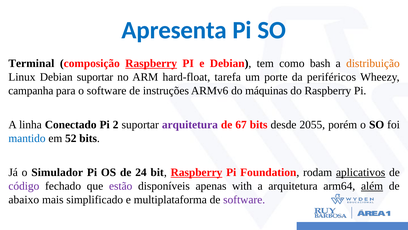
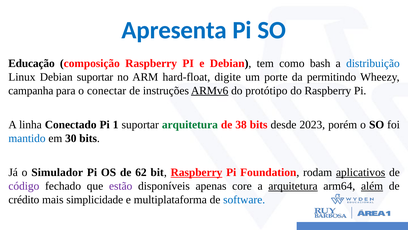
Terminal: Terminal -> Educação (31, 63)
Raspberry underline: present -> none (151, 63)
distribuição colour: orange -> blue (373, 63)
tarefa: tarefa -> digite (228, 77)
periféricos: periféricos -> permitindo (332, 77)
o software: software -> conectar (107, 90)
ARMv6 underline: none -> present (210, 90)
máquinas: máquinas -> protótipo (266, 90)
2: 2 -> 1 (116, 124)
arquitetura colour: purple -> green (190, 124)
67: 67 -> 38 (241, 124)
2055: 2055 -> 2023 (312, 124)
52: 52 -> 30 (71, 138)
24: 24 -> 62 (141, 172)
with: with -> core (242, 186)
arquitetura underline: none -> present (293, 186)
abaixo: abaixo -> crédito (24, 199)
simplificado: simplificado -> simplicidade (95, 199)
software colour: purple -> blue (244, 199)
